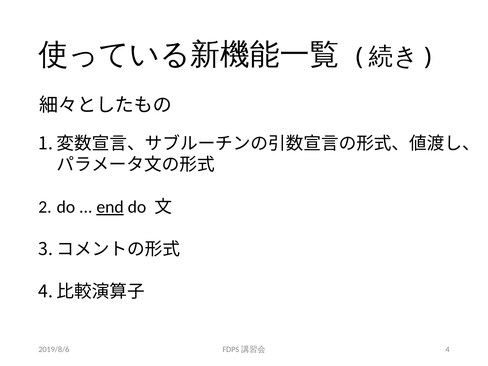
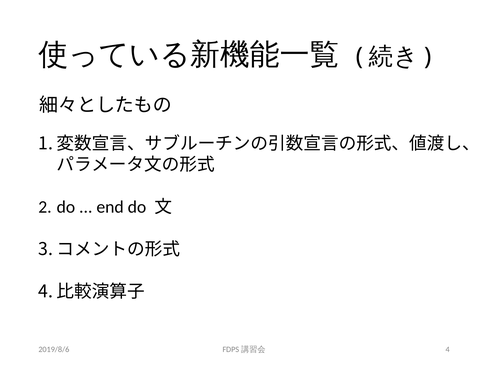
end underline: present -> none (110, 207)
